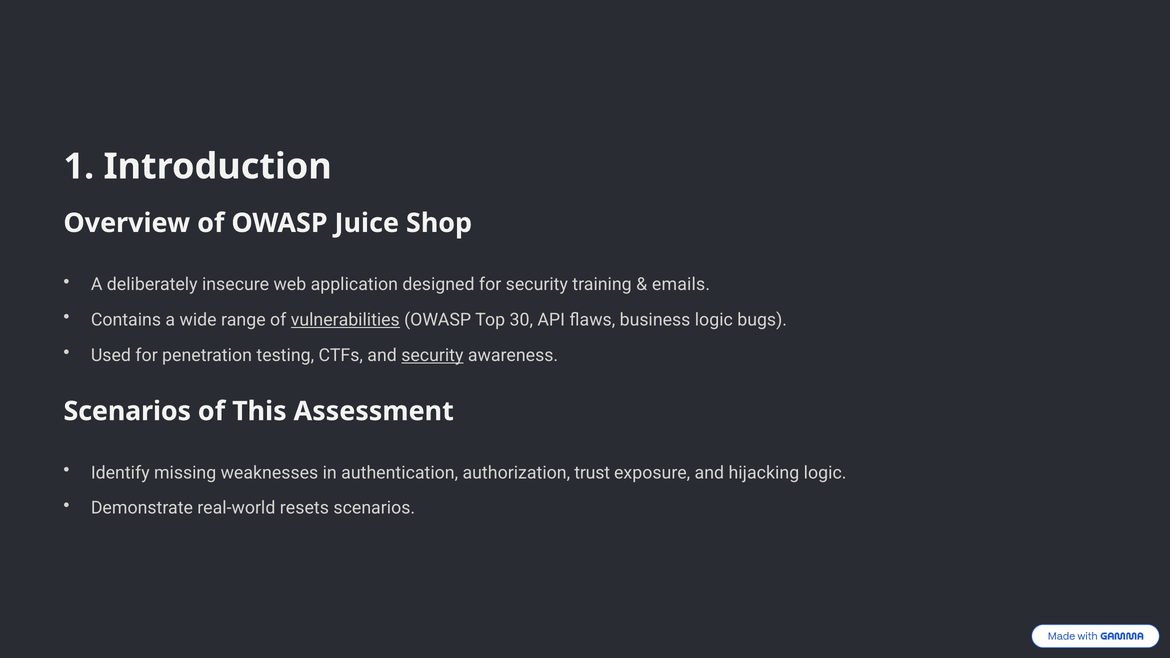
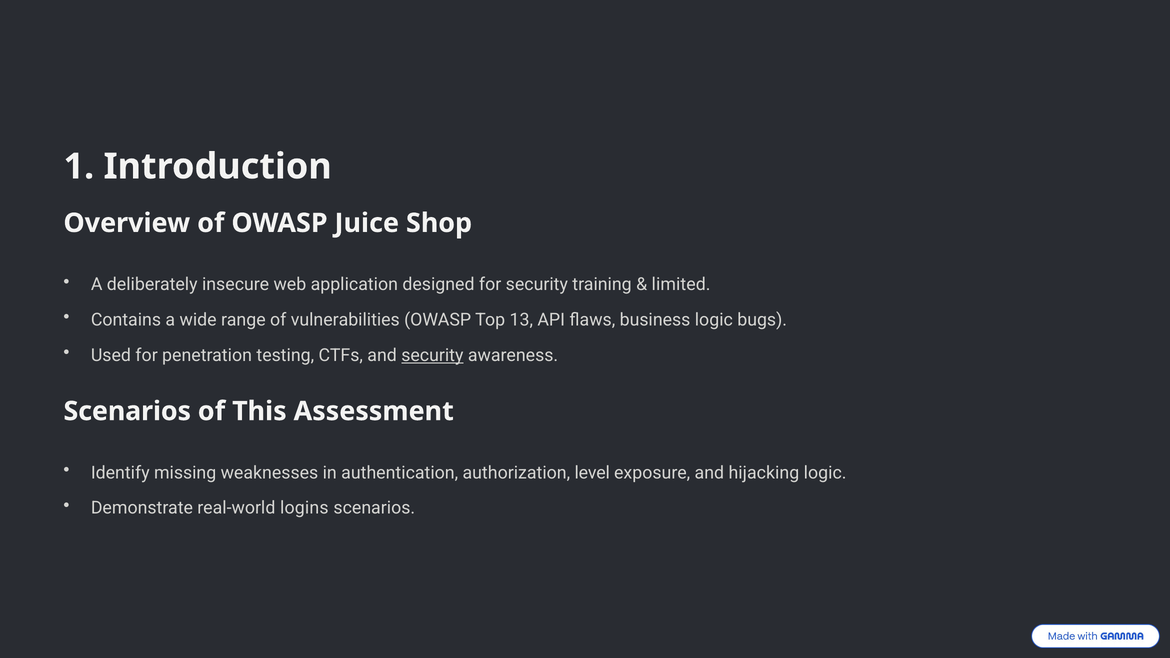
emails: emails -> limited (681, 285)
vulnerabilities underline: present -> none (345, 320)
30: 30 -> 13 (521, 320)
trust: trust -> level (592, 473)
resets: resets -> logins (304, 508)
